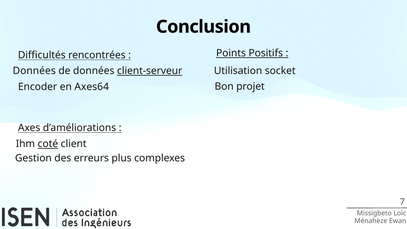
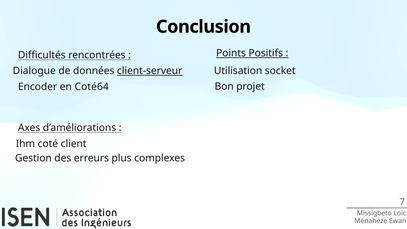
Données: Données -> Dialogue (34, 71)
Axes64: Axes64 -> Coté64 (92, 87)
coté underline: present -> none (48, 144)
